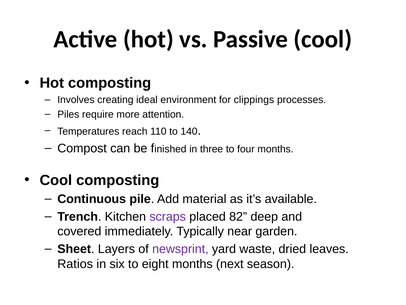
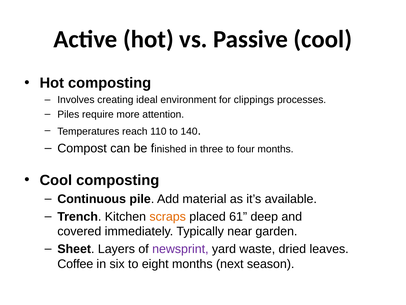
scraps colour: purple -> orange (168, 216)
82: 82 -> 61 (238, 216)
Ratios: Ratios -> Coffee (75, 264)
